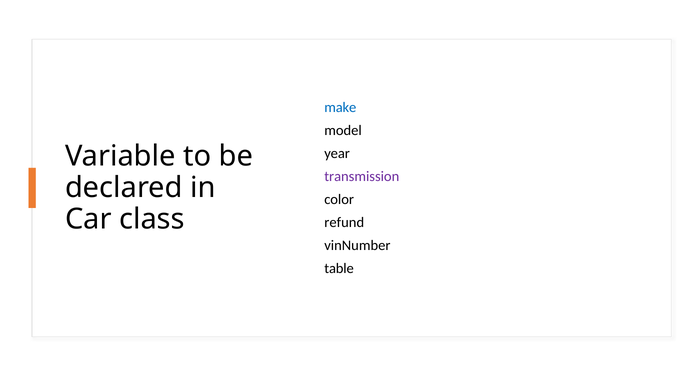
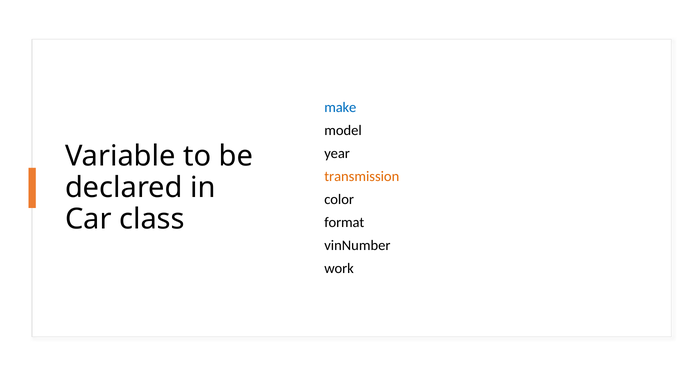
transmission colour: purple -> orange (362, 177)
refund: refund -> format (344, 223)
table: table -> work (339, 269)
